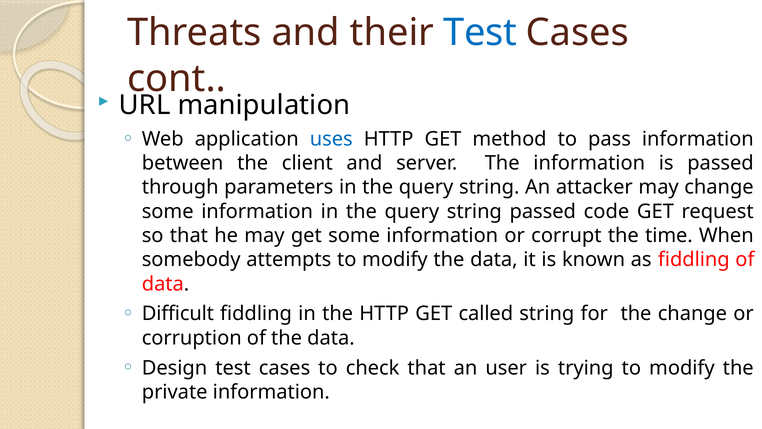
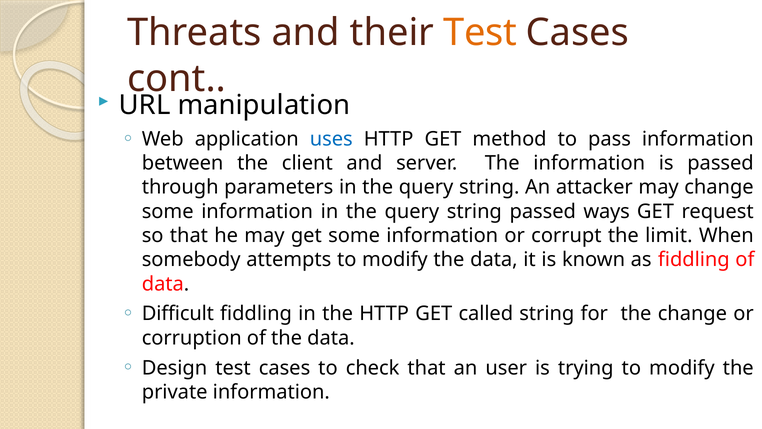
Test colour: blue -> orange (480, 33)
code: code -> ways (607, 211)
time: time -> limit (669, 235)
